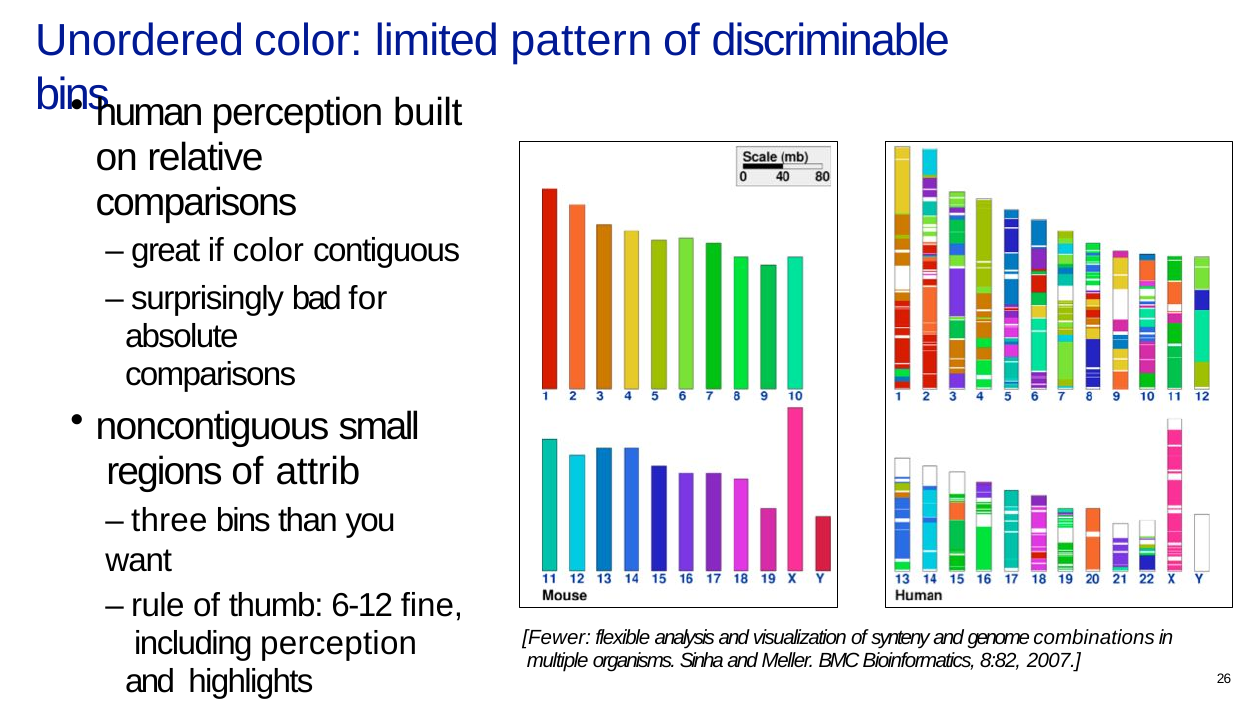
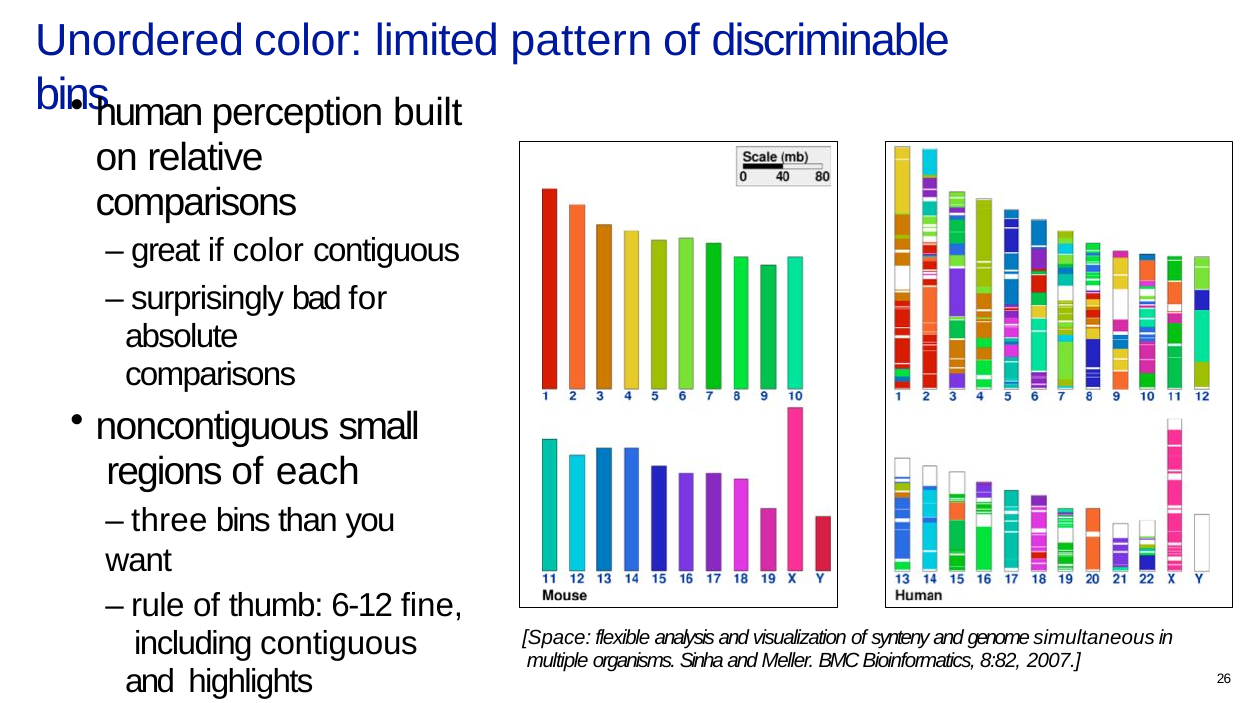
attrib: attrib -> each (318, 472)
Fewer: Fewer -> Space (557, 637)
combinations: combinations -> simultaneous (1094, 637)
including perception: perception -> contiguous (339, 644)
